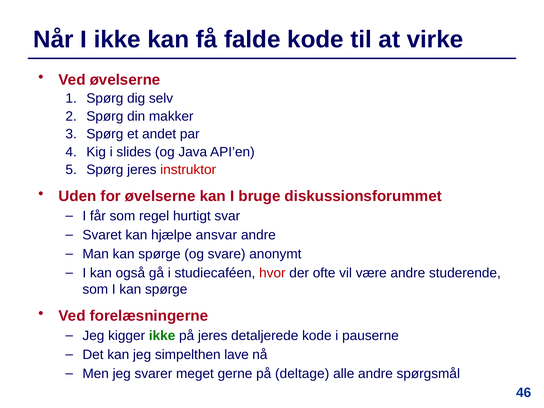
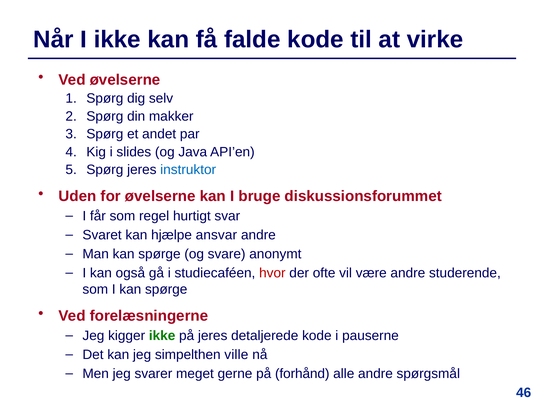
instruktor colour: red -> blue (188, 170)
lave: lave -> ville (236, 355)
deltage: deltage -> forhånd (302, 374)
